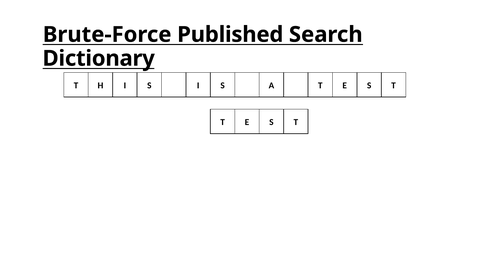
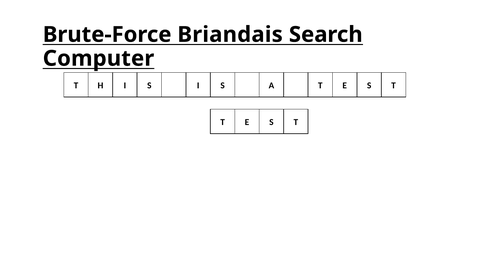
Published: Published -> Briandais (230, 35)
Dictionary: Dictionary -> Computer (98, 58)
